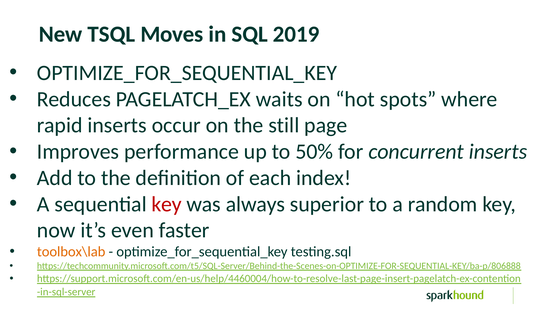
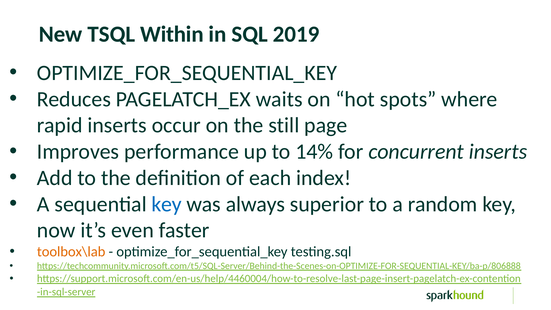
Moves: Moves -> Within (172, 34)
50%: 50% -> 14% (314, 152)
key colour: red -> blue (167, 204)
